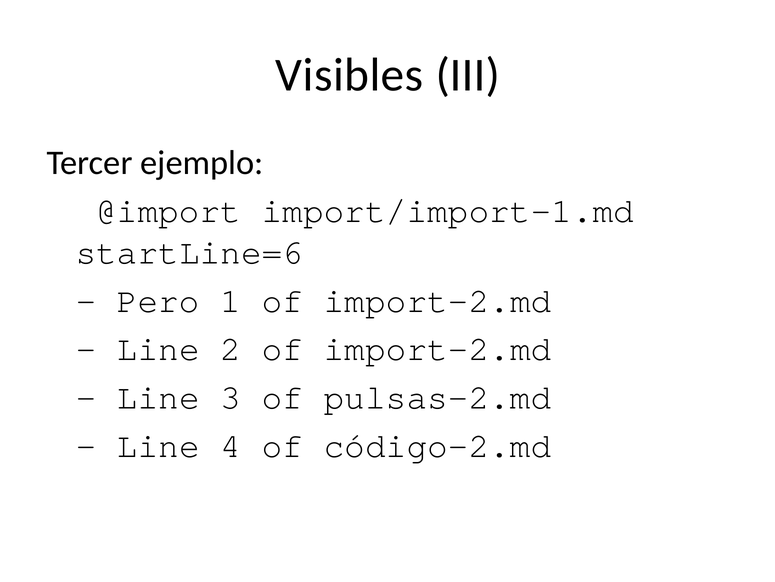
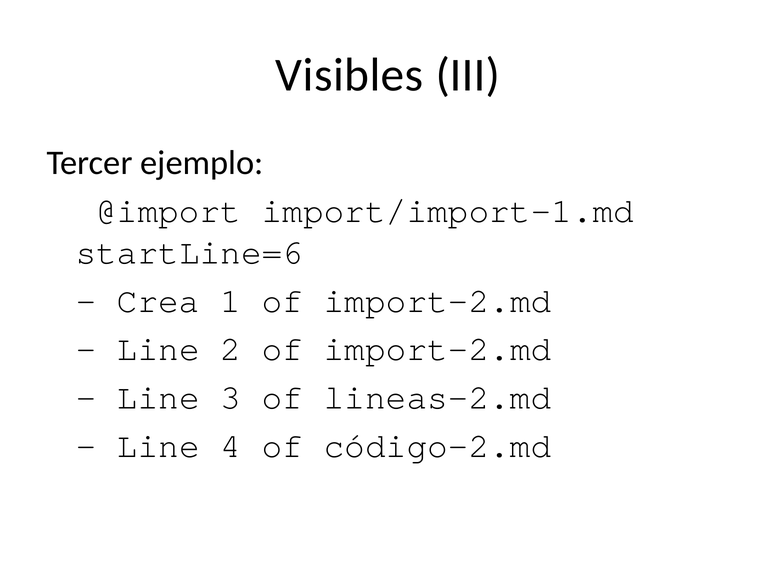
Pero: Pero -> Crea (158, 300)
pulsas-2.md: pulsas-2.md -> lineas-2.md (438, 397)
